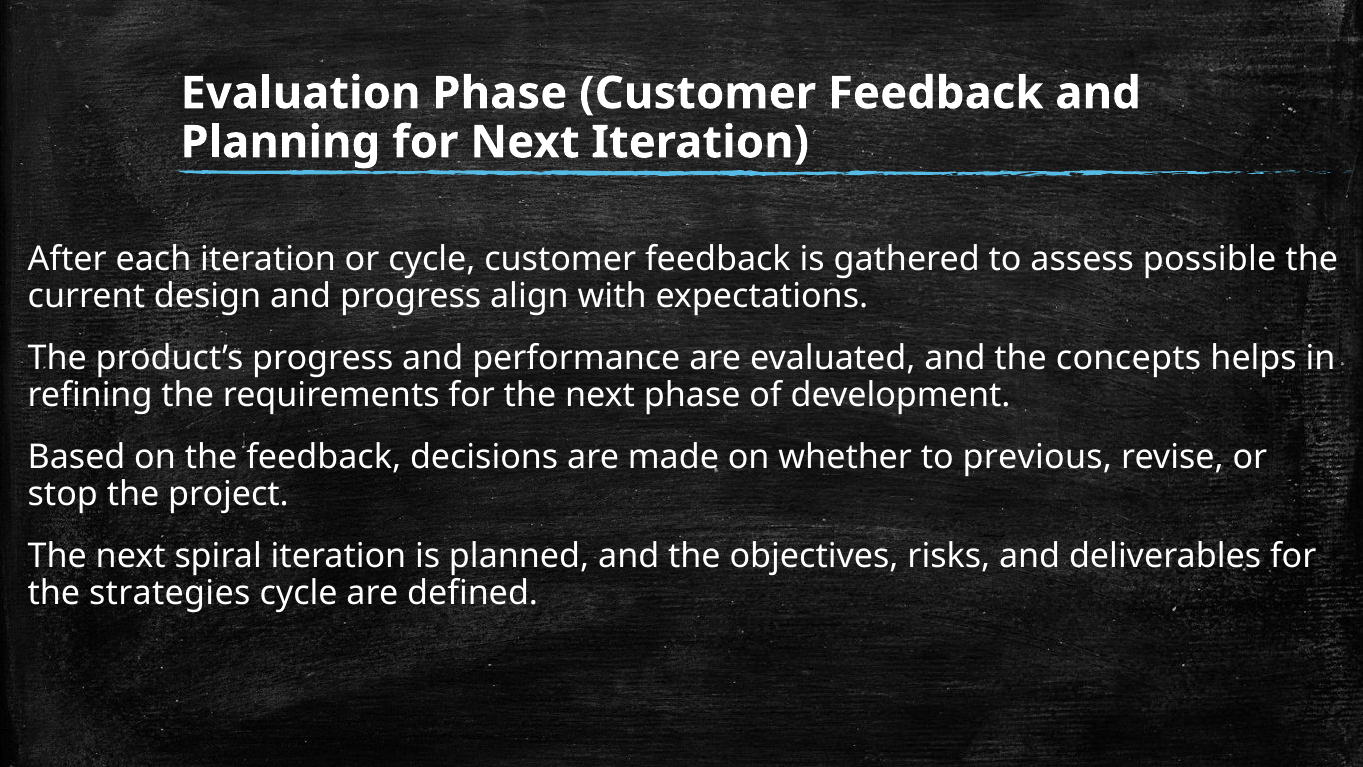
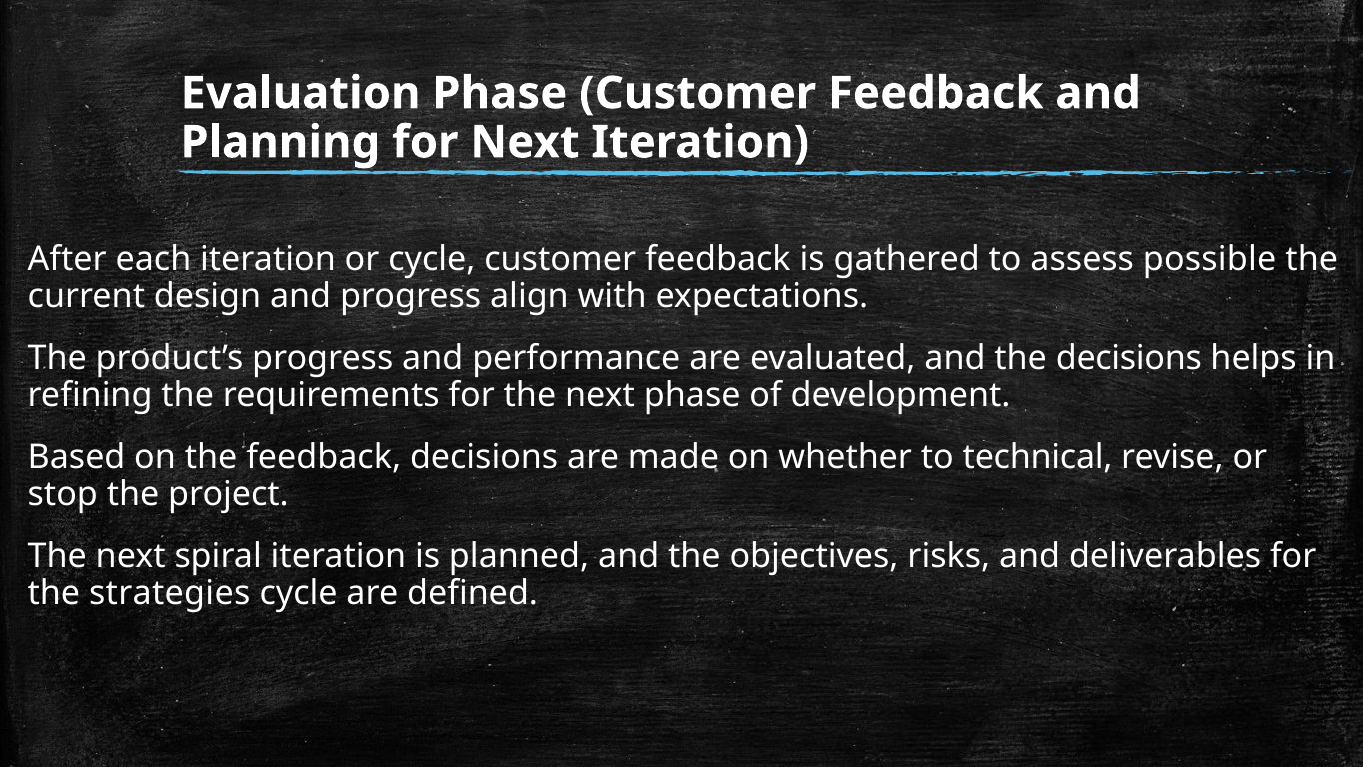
the concepts: concepts -> decisions (1129, 358)
previous: previous -> technical (1038, 457)
